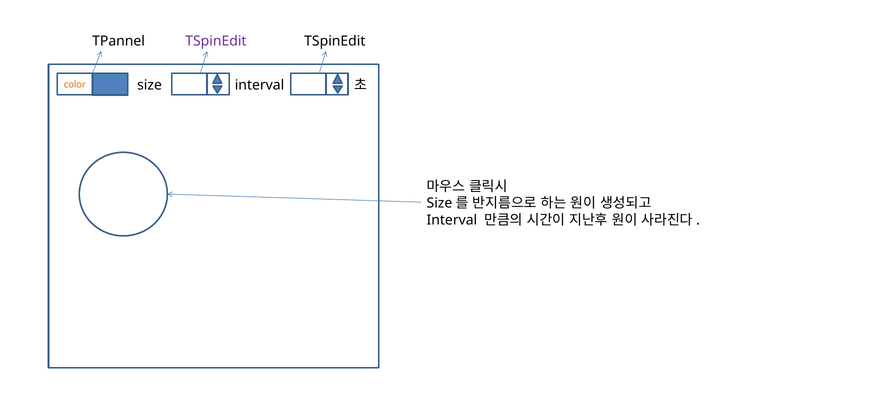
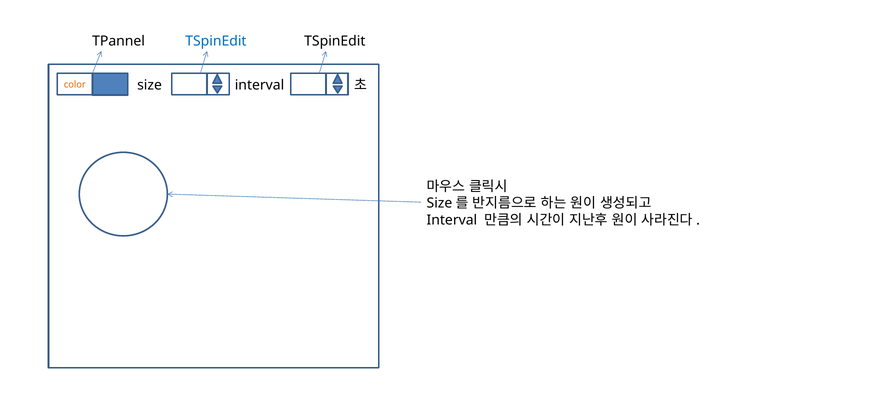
TSpinEdit colour: purple -> blue (216, 41)
